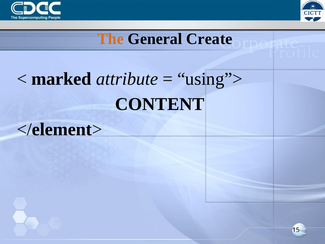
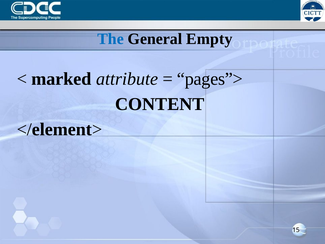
The colour: orange -> blue (111, 39)
Create: Create -> Empty (209, 39)
using”>: using”> -> pages”> (210, 79)
